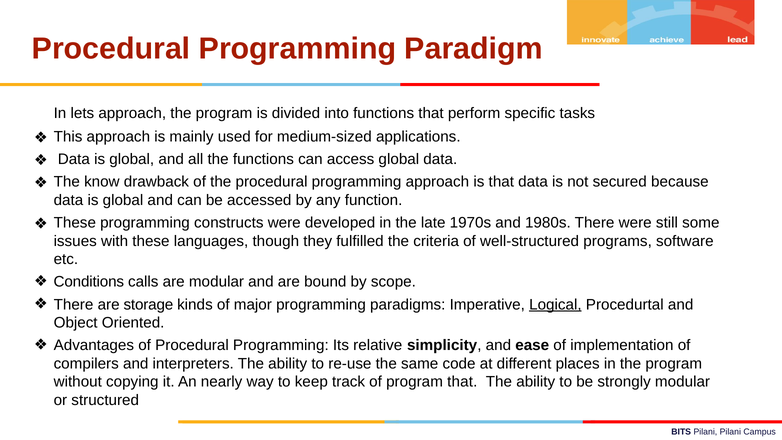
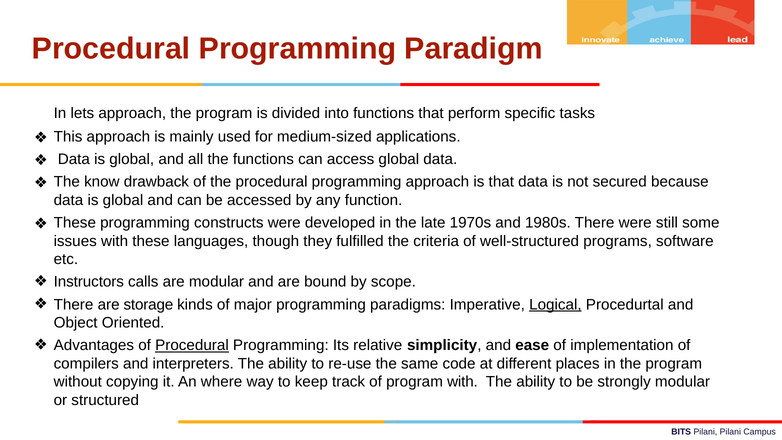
Conditions: Conditions -> Instructors (89, 282)
Procedural underline: none -> present (192, 345)
nearly: nearly -> where (222, 382)
program that: that -> with (462, 382)
